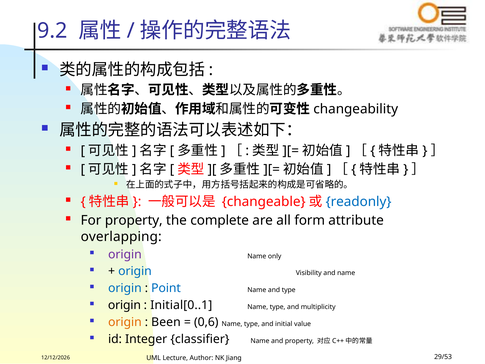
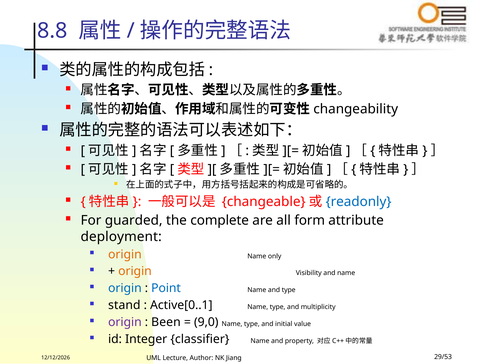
9.2: 9.2 -> 8.8 (52, 31)
For property: property -> guarded (134, 220)
overlapping: overlapping -> deployment (121, 236)
origin colour: purple -> orange (125, 254)
origin colour: blue -> orange (135, 271)
origin: origin -> stand (124, 305)
Initial[0..1: Initial[0..1 -> Active[0..1 (181, 305)
origin colour: orange -> purple (125, 322)
0,6: 0,6 -> 9,0 (206, 322)
